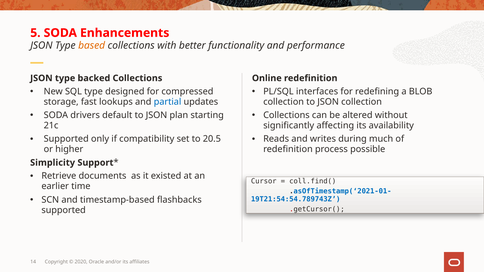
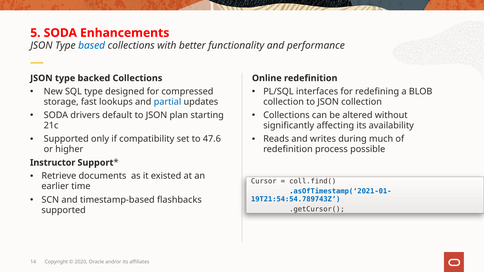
based colour: orange -> blue (92, 46)
20.5: 20.5 -> 47.6 (212, 139)
Simplicity: Simplicity -> Instructor (53, 163)
